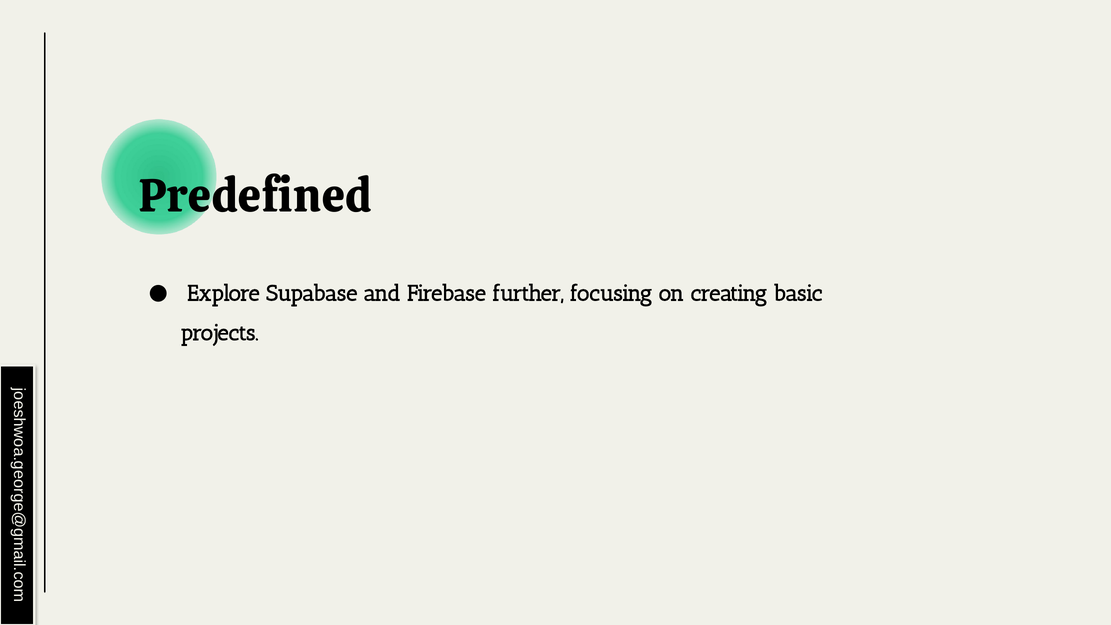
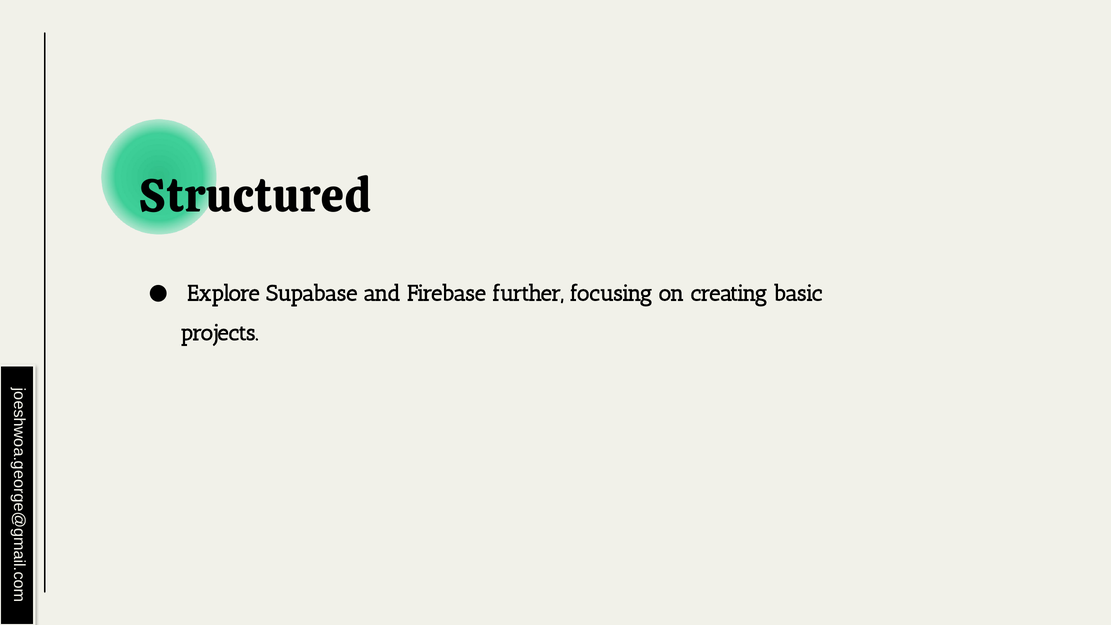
Predefined: Predefined -> Structured (255, 197)
